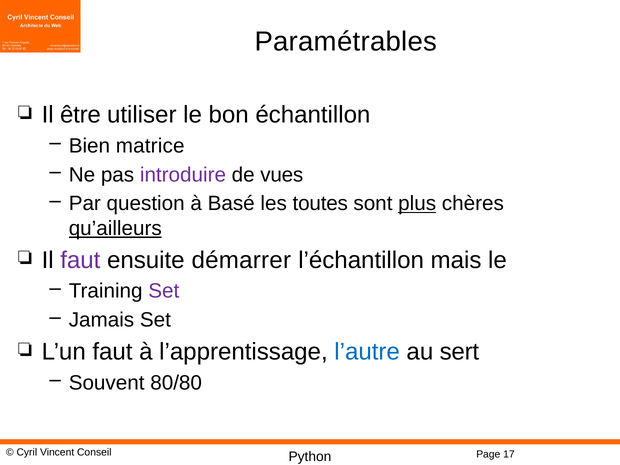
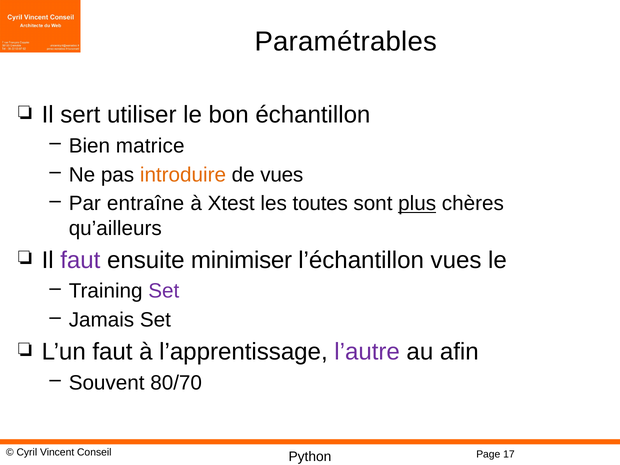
être: être -> sert (80, 115)
introduire colour: purple -> orange (183, 175)
question: question -> entraîne (146, 204)
Basé: Basé -> Xtest (231, 204)
qu’ailleurs underline: present -> none (115, 228)
démarrer: démarrer -> minimiser (242, 260)
l’échantillon mais: mais -> vues (456, 260)
l’autre colour: blue -> purple (367, 352)
sert: sert -> afin (459, 352)
80/80: 80/80 -> 80/70 (176, 383)
